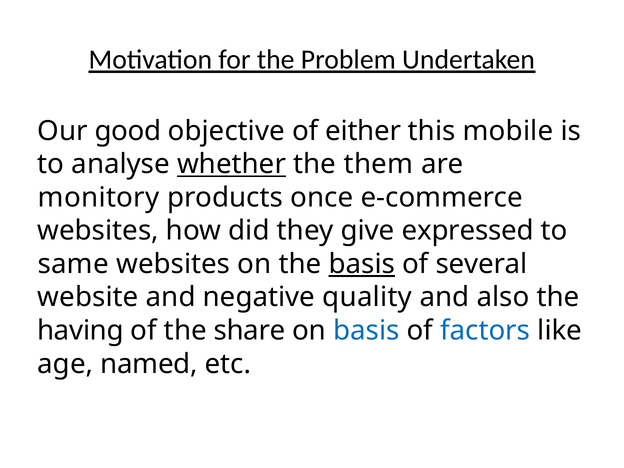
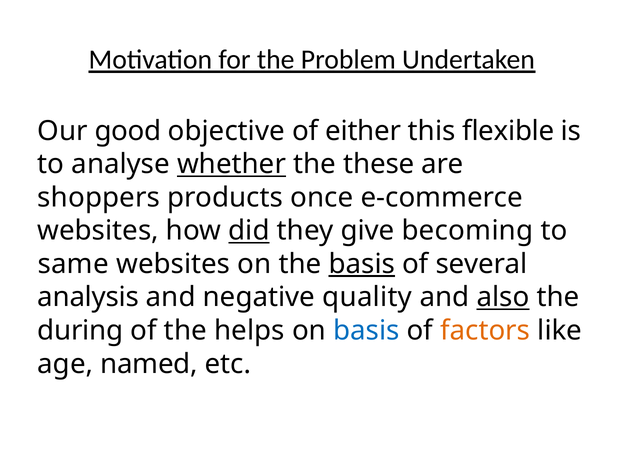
mobile: mobile -> flexible (508, 131)
them: them -> these (379, 164)
monitory: monitory -> shoppers (99, 197)
did underline: none -> present (249, 231)
expressed: expressed -> becoming (468, 231)
website: website -> analysis (88, 297)
also underline: none -> present (503, 297)
having: having -> during (80, 331)
share: share -> helps (249, 331)
factors colour: blue -> orange (485, 331)
